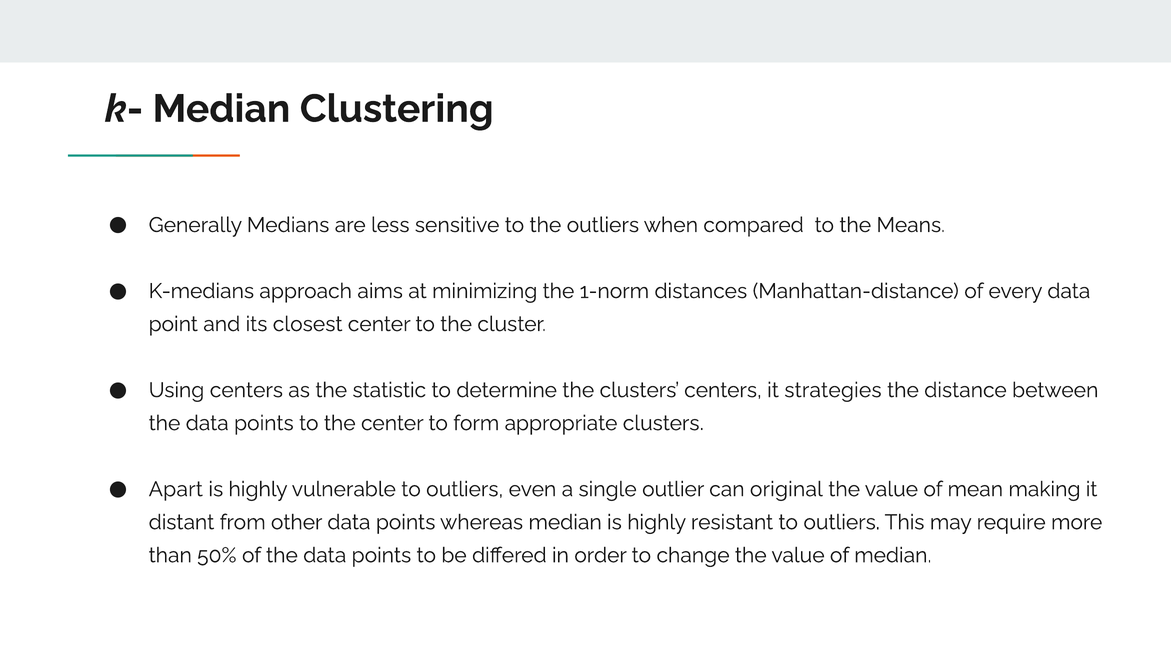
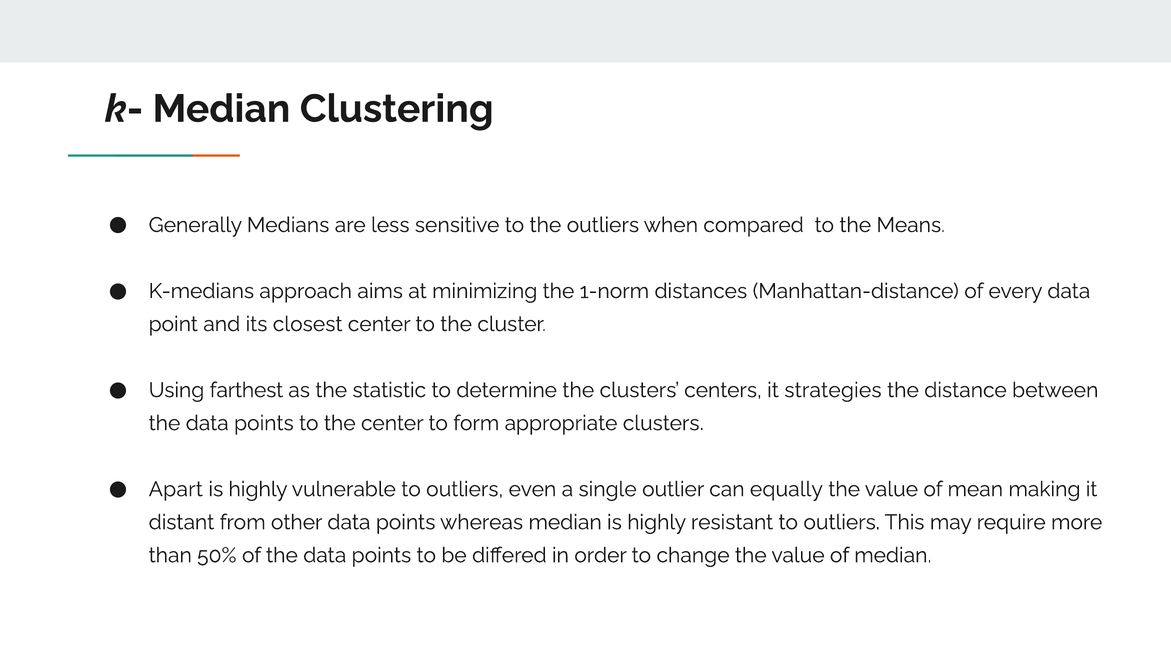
Using centers: centers -> farthest (246, 390)
original: original -> equally (786, 489)
